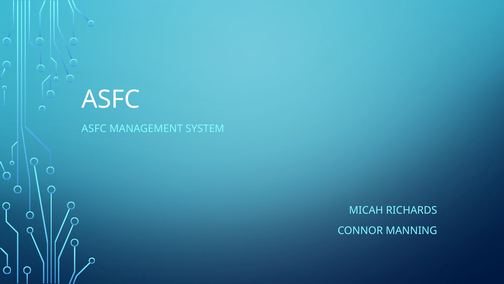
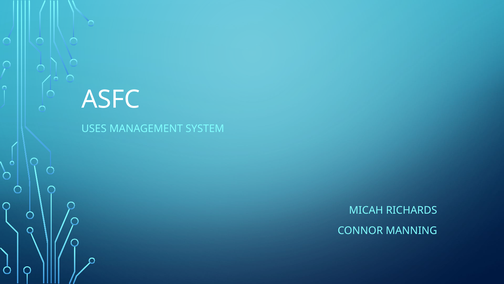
ASFC: ASFC -> USES (94, 128)
